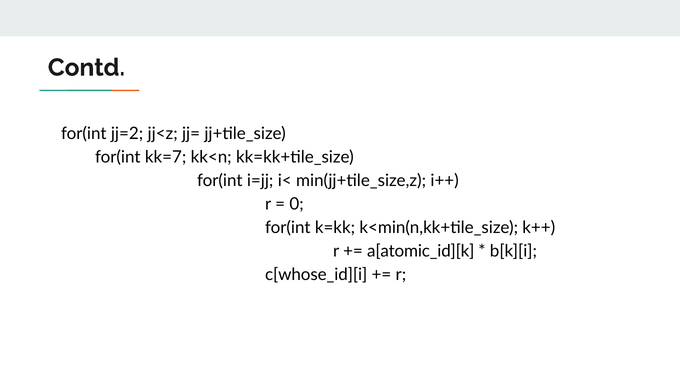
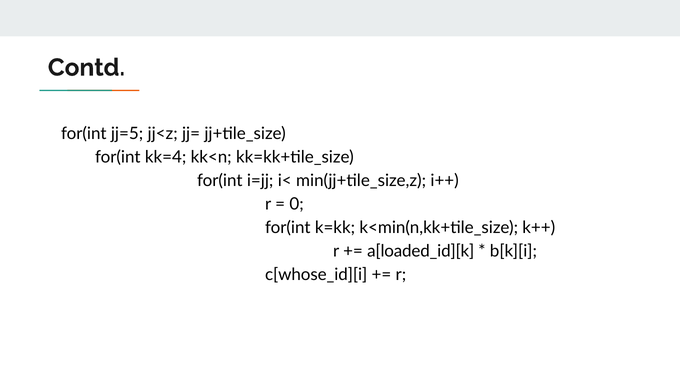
jj=2: jj=2 -> jj=5 (127, 133)
kk=7: kk=7 -> kk=4 (166, 157)
a[atomic_id][k: a[atomic_id][k -> a[loaded_id][k (421, 251)
